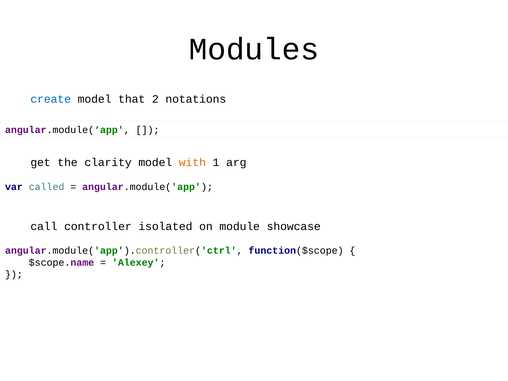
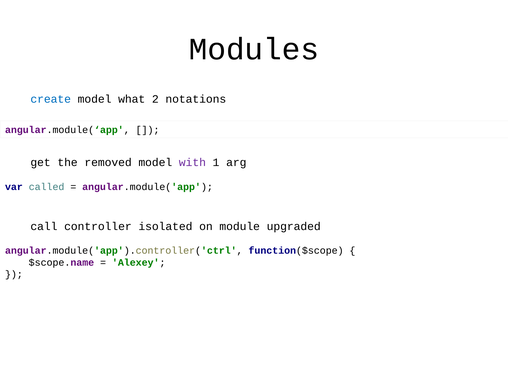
that: that -> what (132, 99)
clarity: clarity -> removed (108, 162)
with colour: orange -> purple (192, 162)
showcase: showcase -> upgraded (294, 226)
